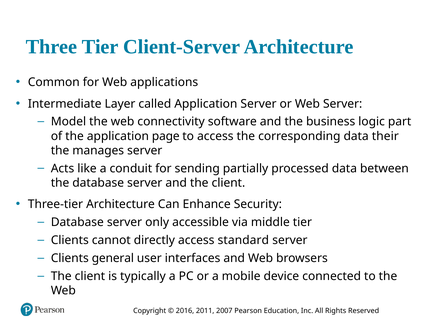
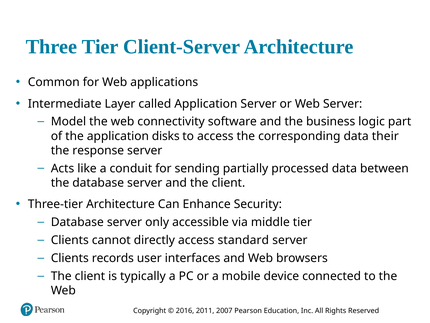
page: page -> disks (166, 136)
manages: manages -> response (98, 150)
general: general -> records (113, 258)
